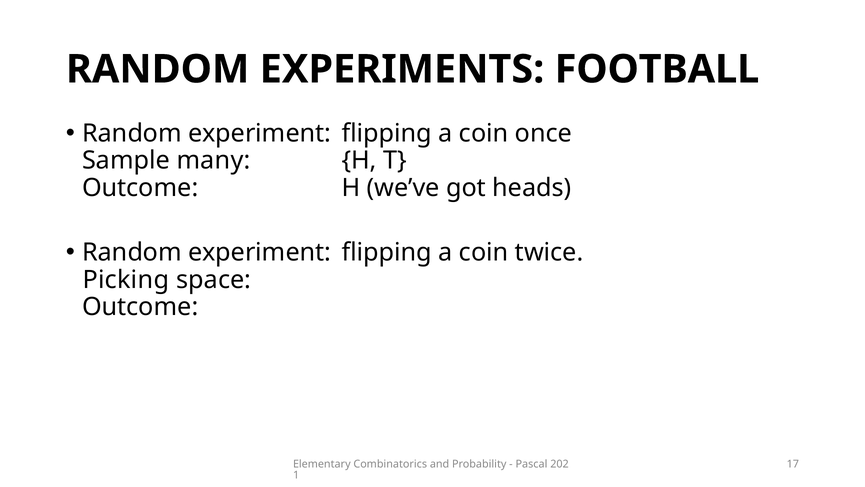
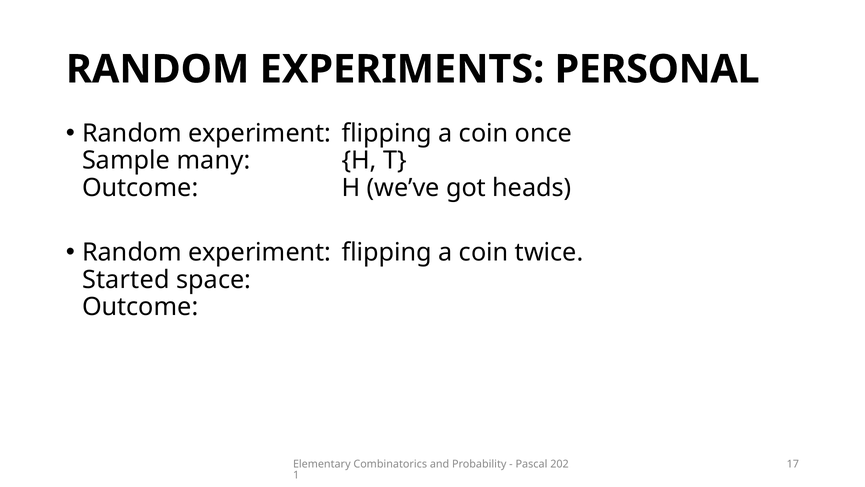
FOOTBALL: FOOTBALL -> PERSONAL (657, 69)
Picking: Picking -> Started (126, 280)
